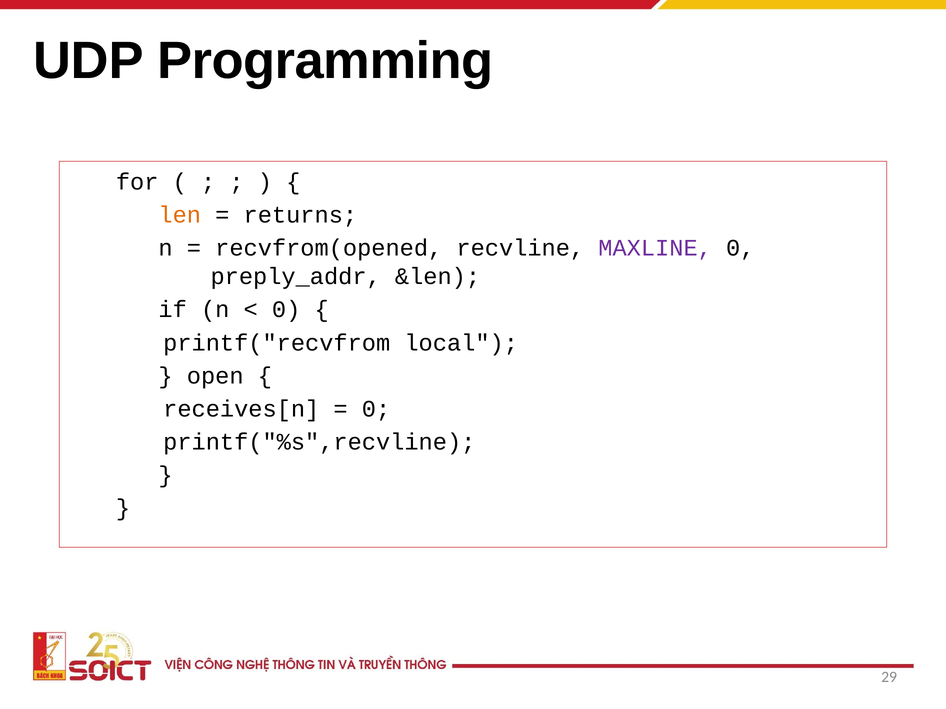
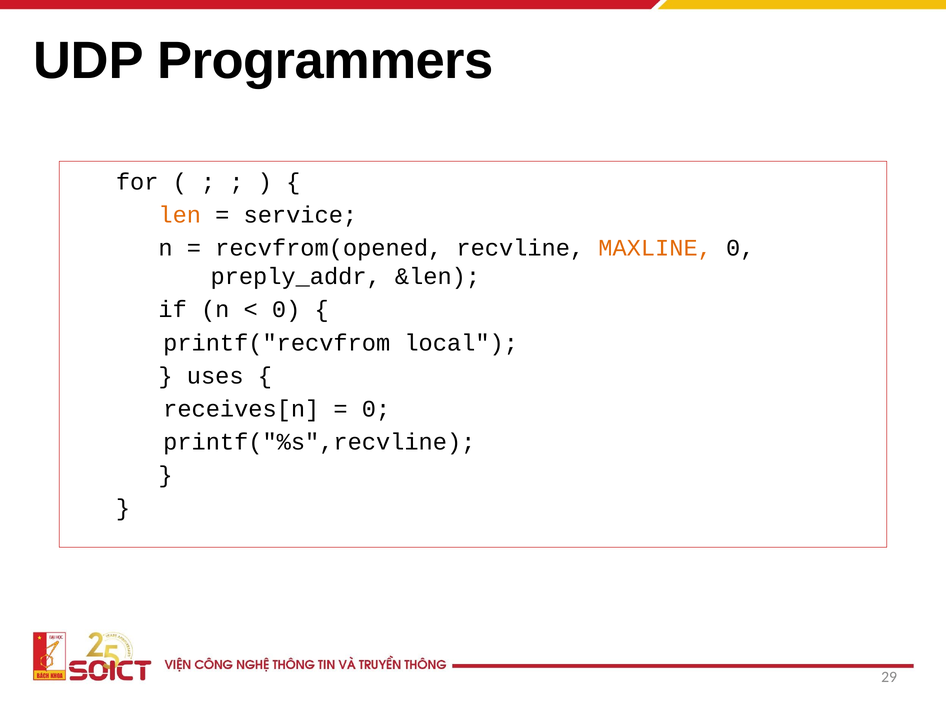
Programming: Programming -> Programmers (325, 61)
returns: returns -> service (300, 215)
MAXLINE colour: purple -> orange (655, 248)
open: open -> uses (215, 376)
